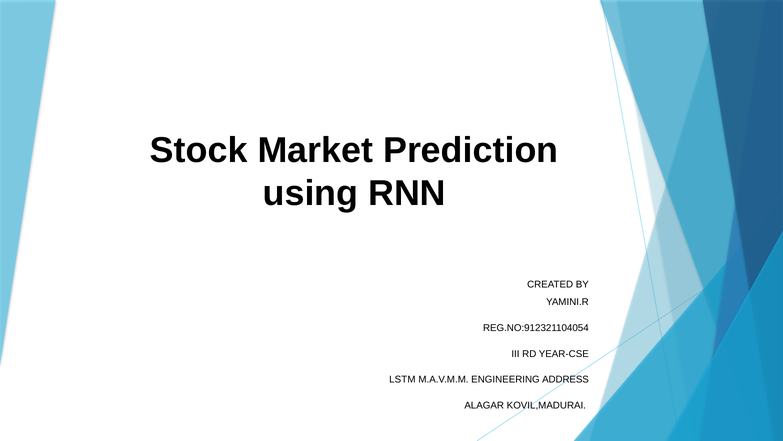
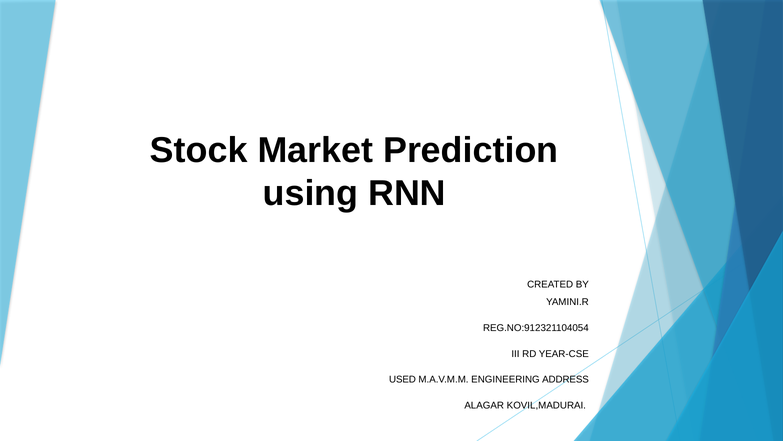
LSTM: LSTM -> USED (402, 379)
